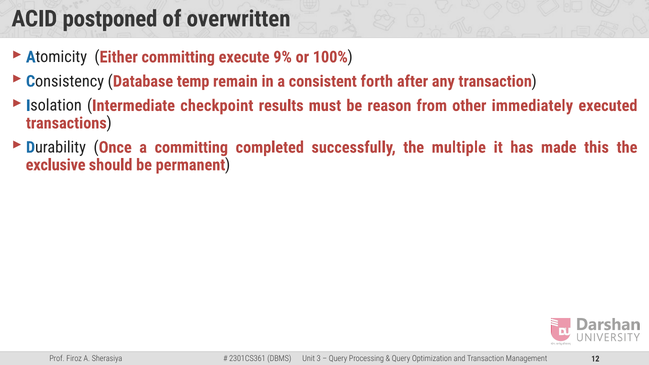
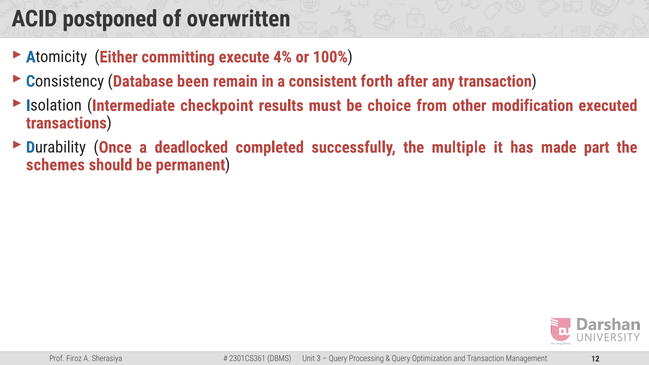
9%: 9% -> 4% (283, 57)
temp: temp -> been (193, 81)
reason: reason -> choice (389, 106)
immediately: immediately -> modification (532, 106)
a committing: committing -> deadlocked (191, 147)
this: this -> part (597, 147)
exclusive: exclusive -> schemes (55, 165)
